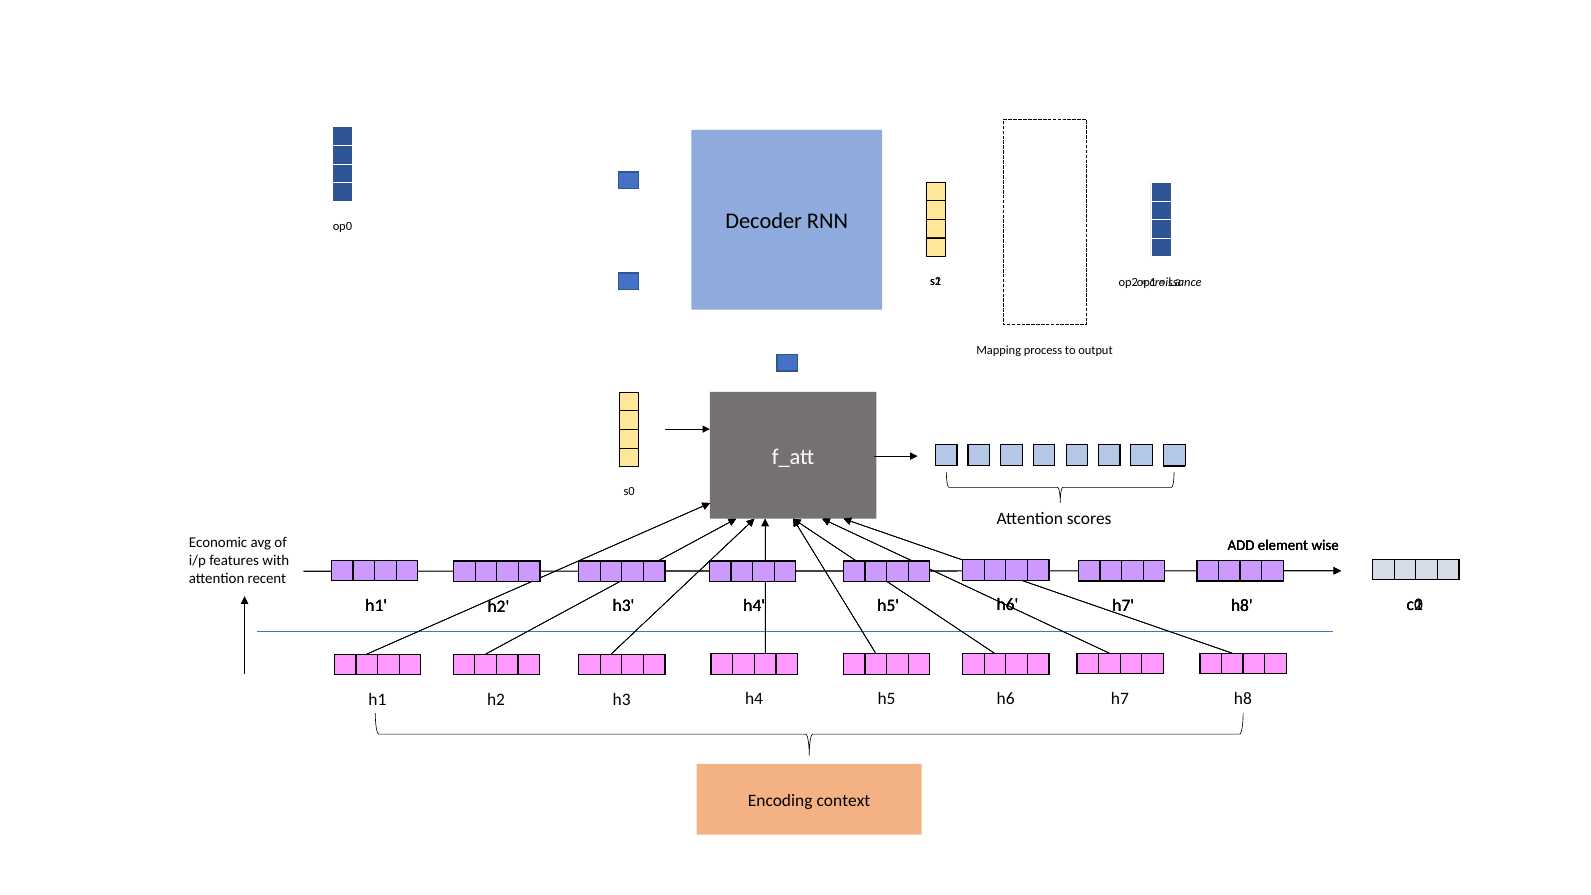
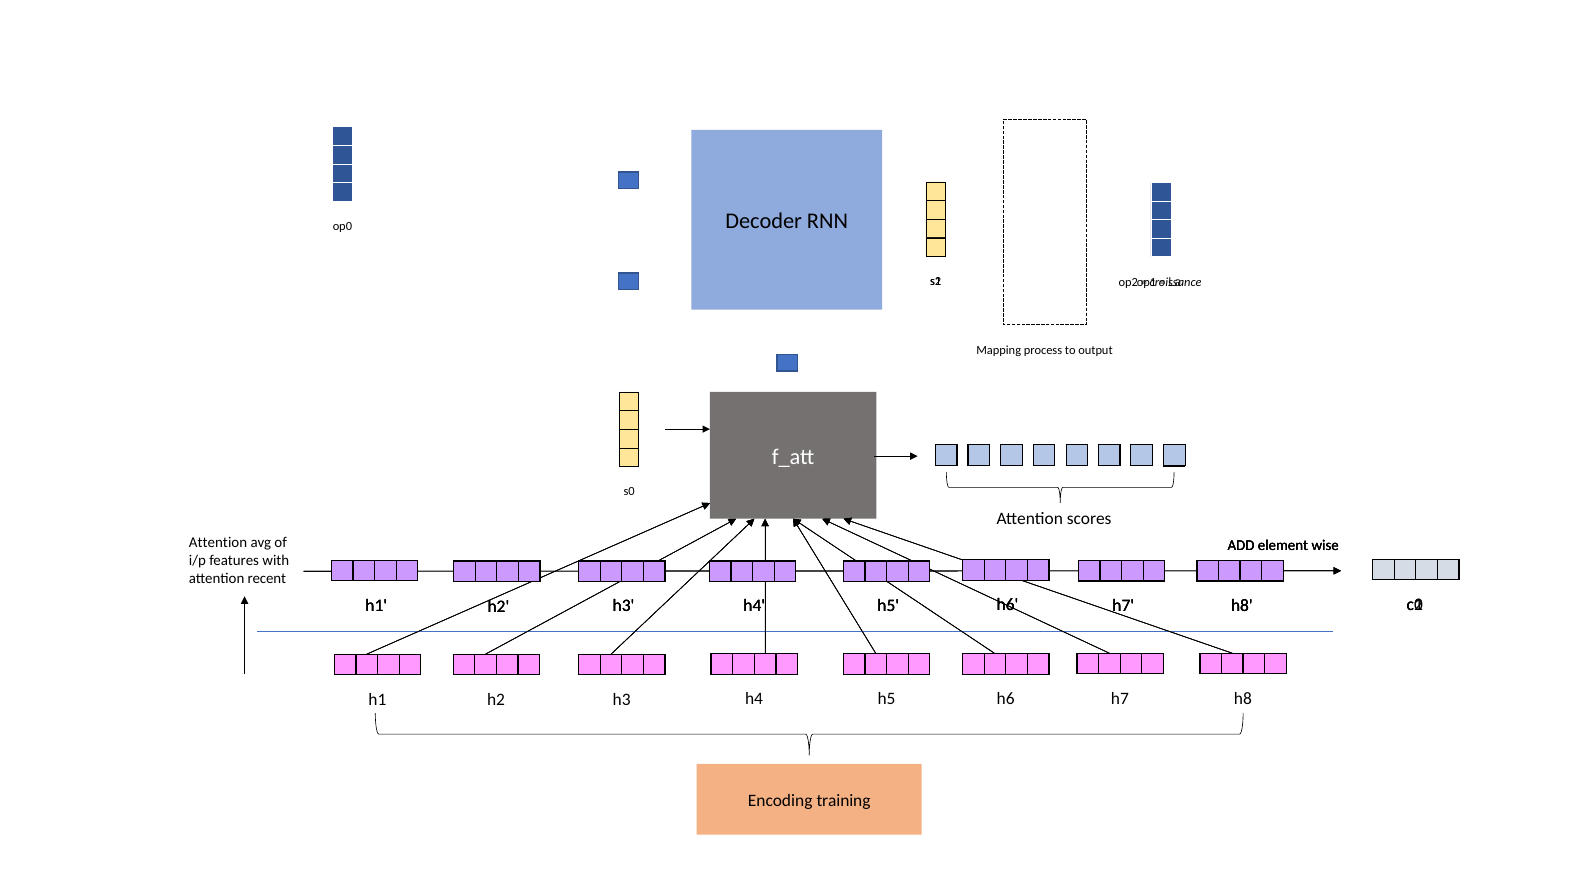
Economic: Economic -> Attention (218, 543)
context: context -> training (843, 800)
